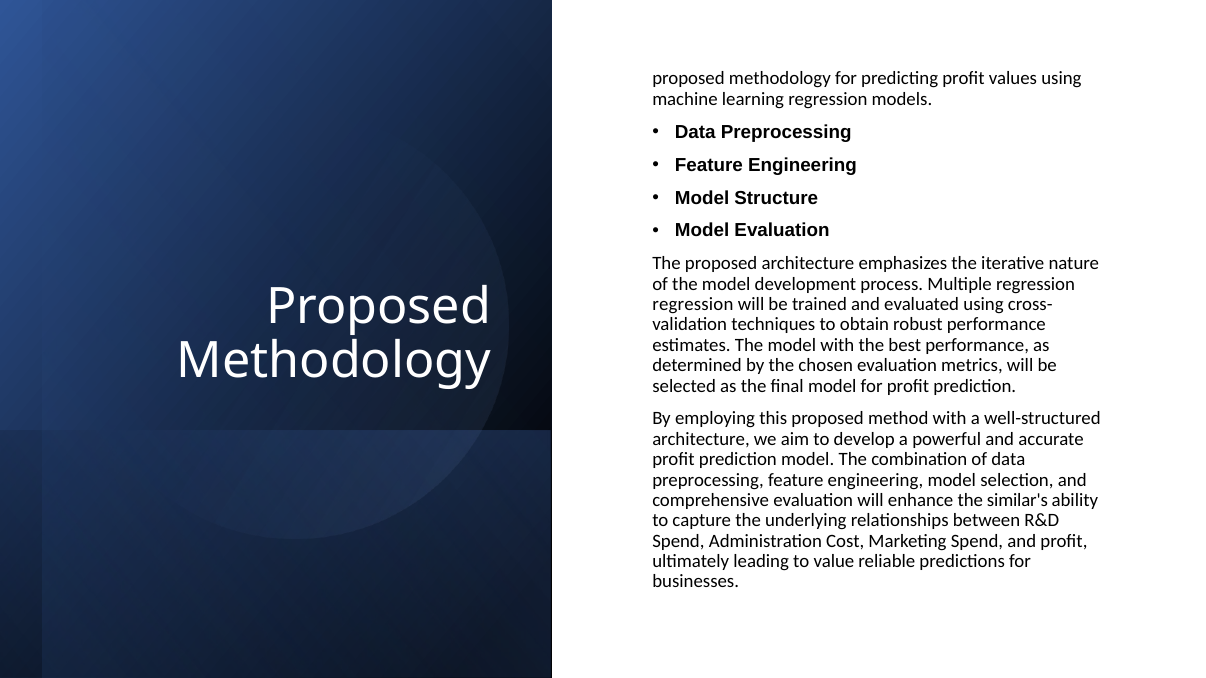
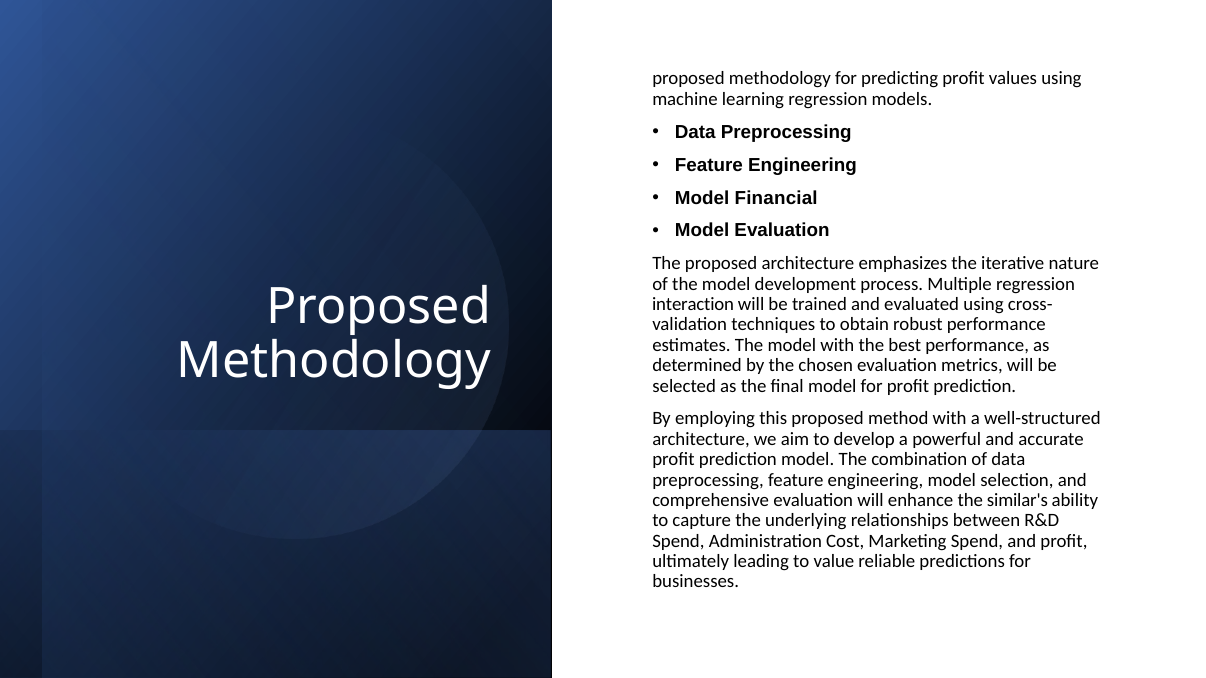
Structure: Structure -> Financial (776, 198)
regression: regression -> interaction (693, 305)
